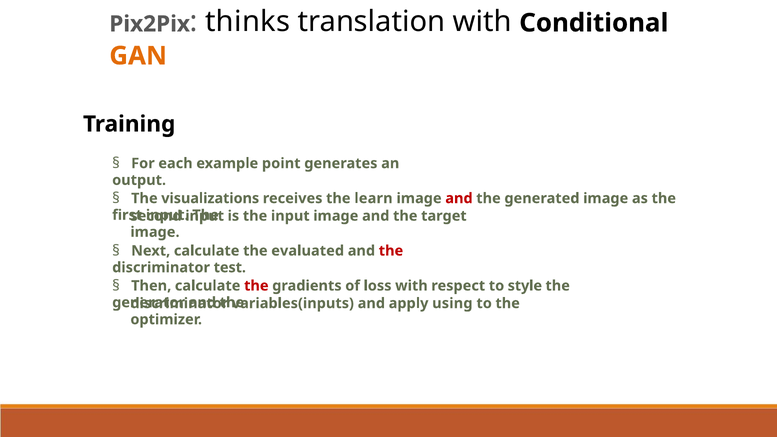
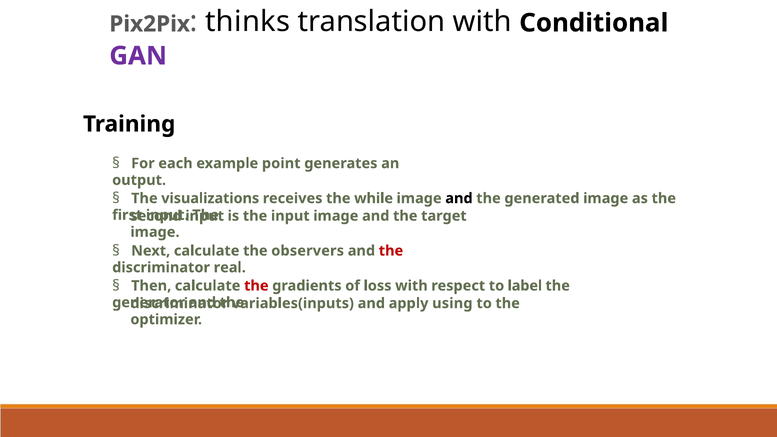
GAN colour: orange -> purple (138, 56)
learn: learn -> while (374, 198)
and colour: red -> black (459, 198)
evaluated: evaluated -> observers (308, 251)
test: test -> real (230, 268)
style: style -> label (525, 286)
